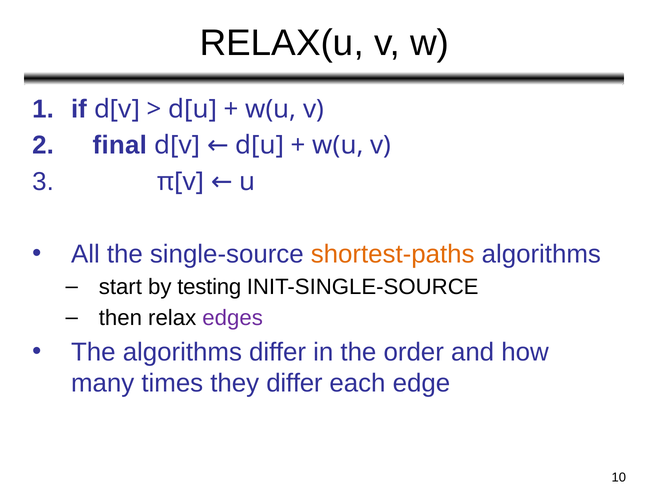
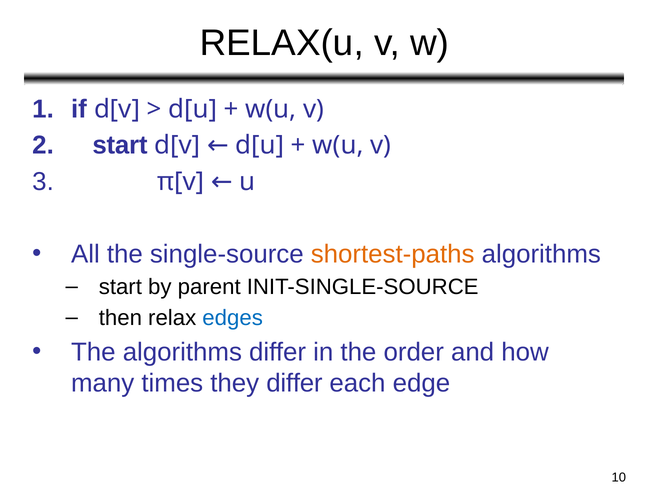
final: final -> start (120, 145)
testing: testing -> parent (209, 287)
edges colour: purple -> blue (233, 318)
